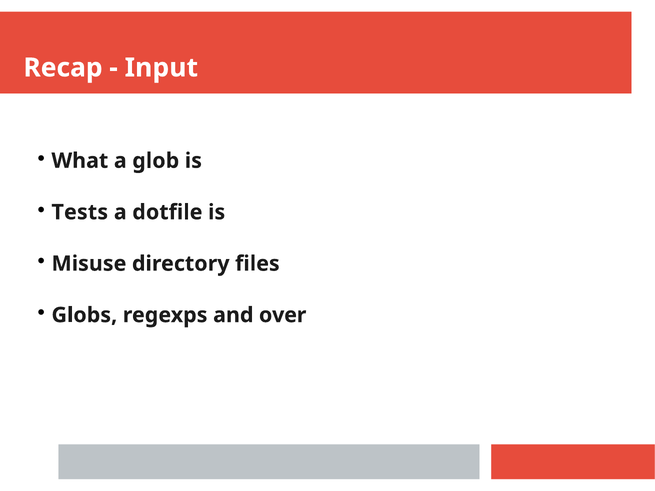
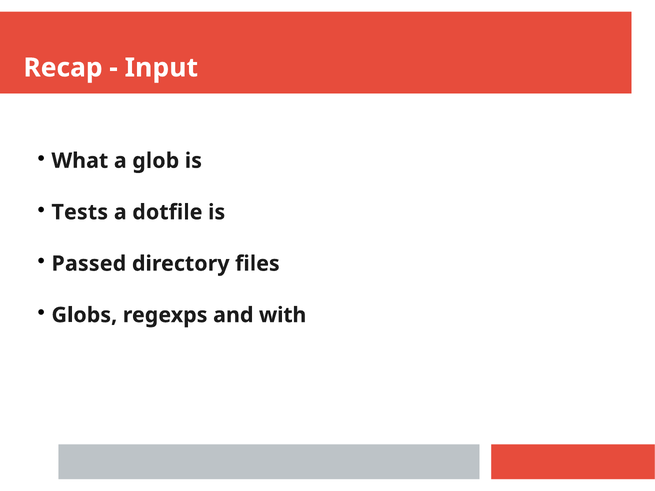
Misuse: Misuse -> Passed (89, 264)
over: over -> with (283, 315)
